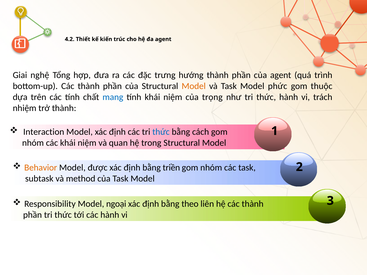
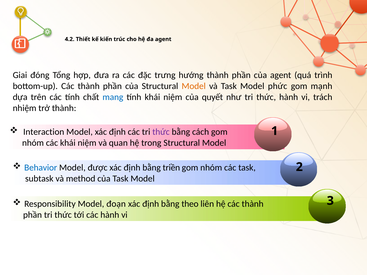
nghệ: nghệ -> đóng (40, 75)
thuộc: thuộc -> mạnh (322, 86)
trọng: trọng -> quyết (212, 97)
thức colour: blue -> purple (161, 132)
Behavior colour: orange -> blue (41, 168)
ngoại: ngoại -> đoạn (116, 204)
